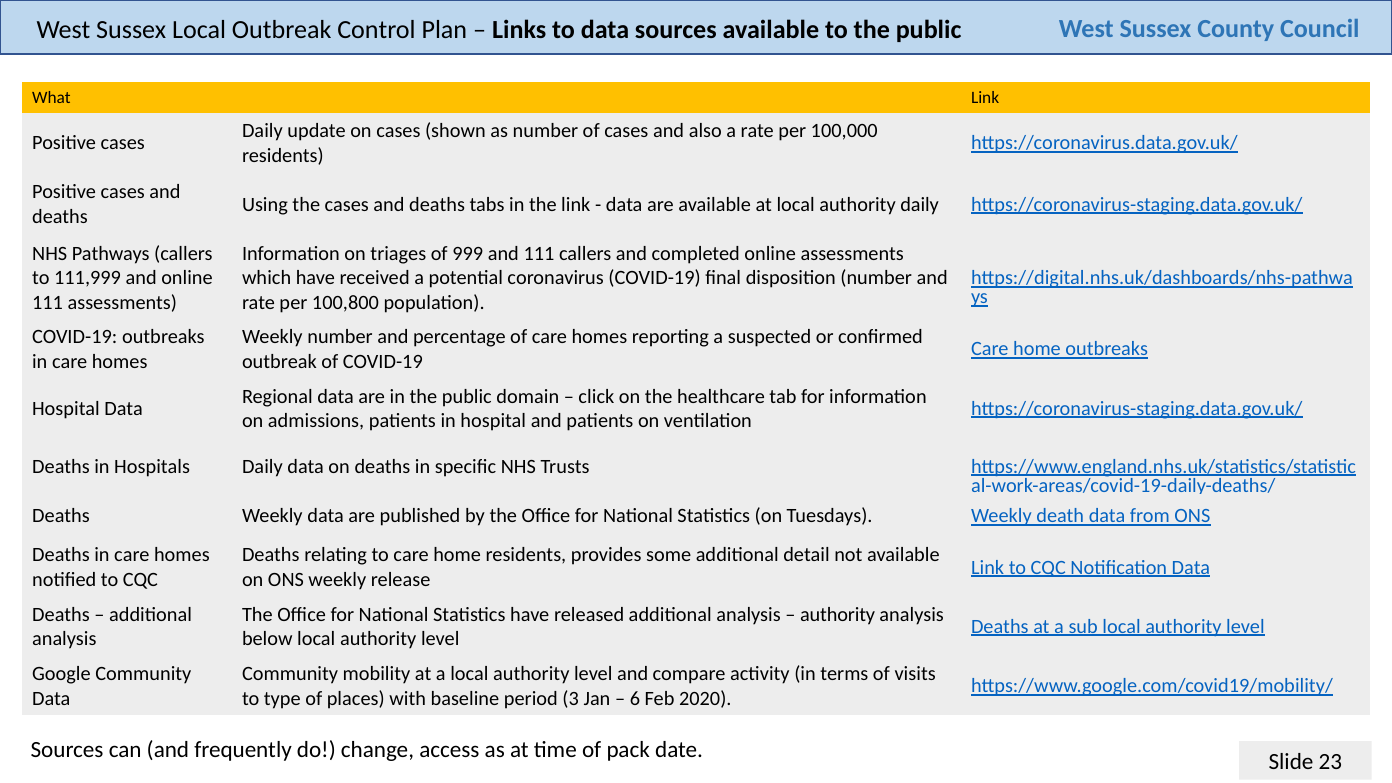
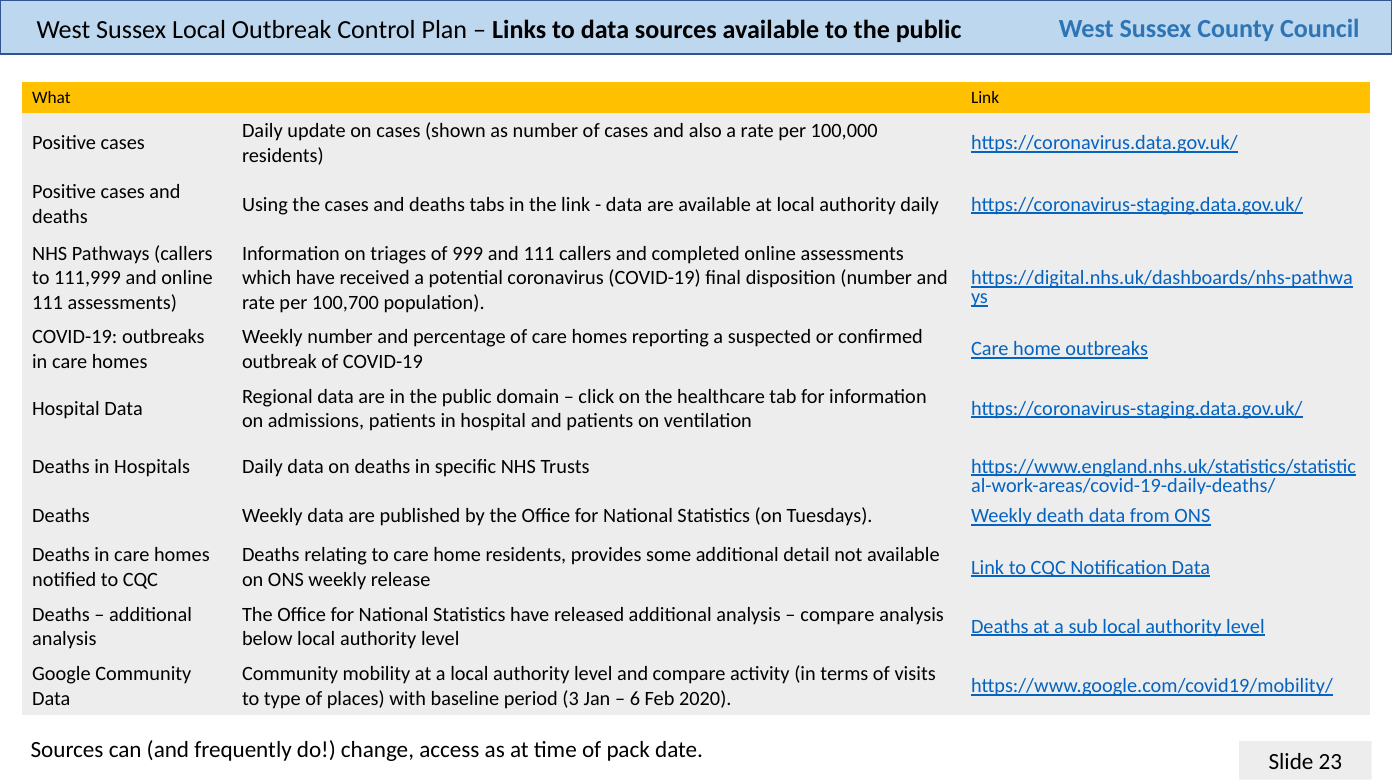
100,800: 100,800 -> 100,700 (345, 303)
authority: authority -> compare (837, 615)
